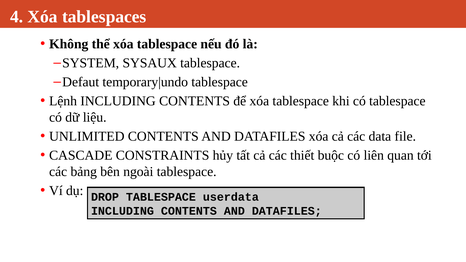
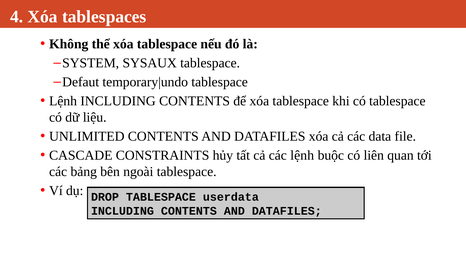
các thiết: thiết -> lệnh (302, 155)
